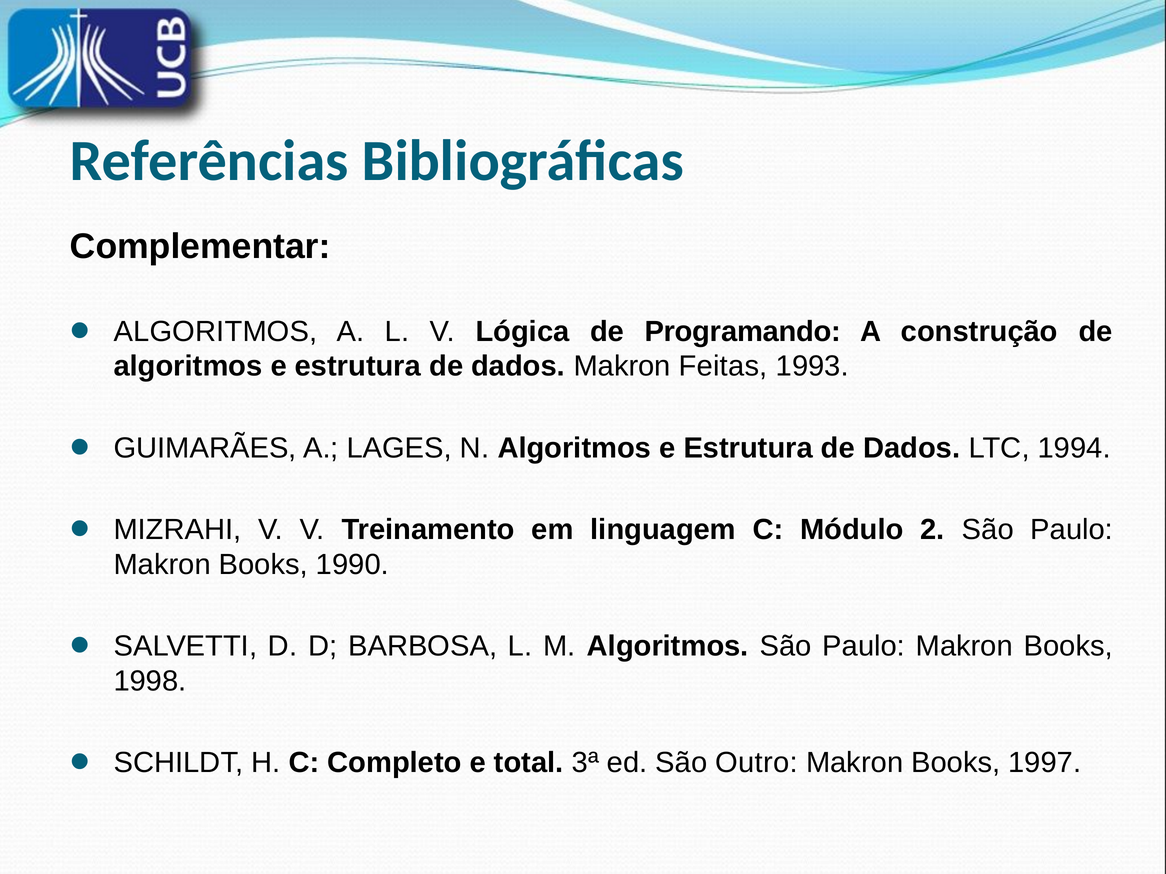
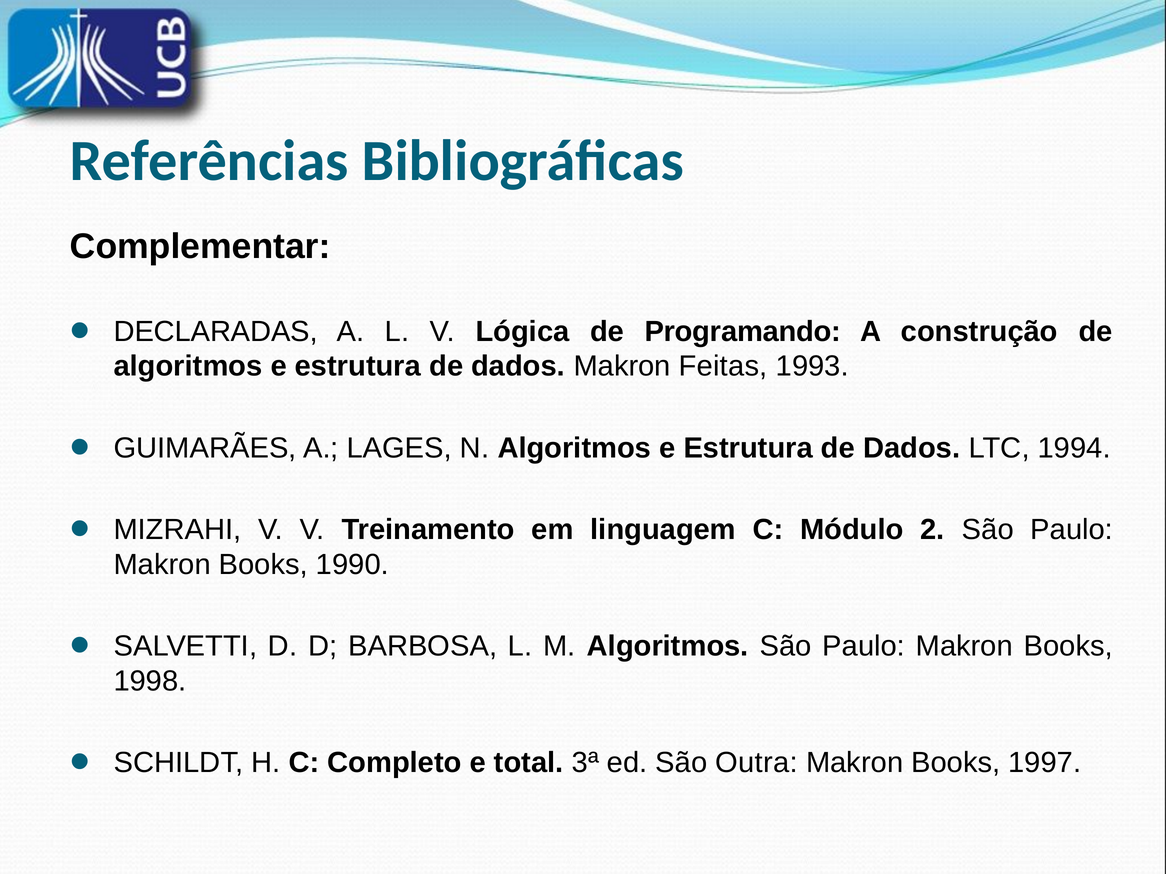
ALGORITMOS: ALGORITMOS -> DECLARADAS (216, 332)
Outro: Outro -> Outra (757, 763)
